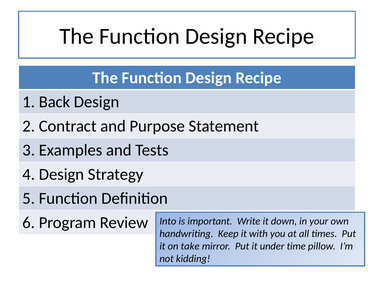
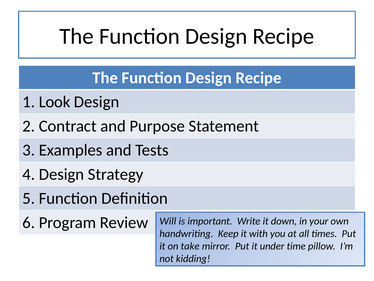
Back: Back -> Look (55, 102)
Into: Into -> Will (168, 221)
